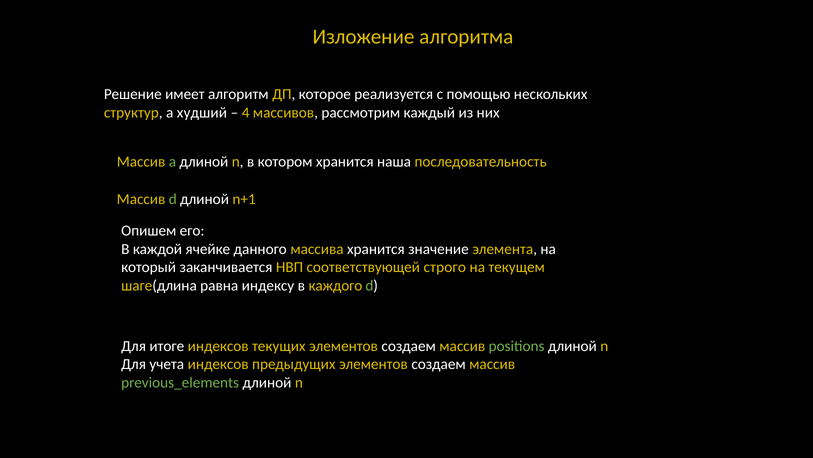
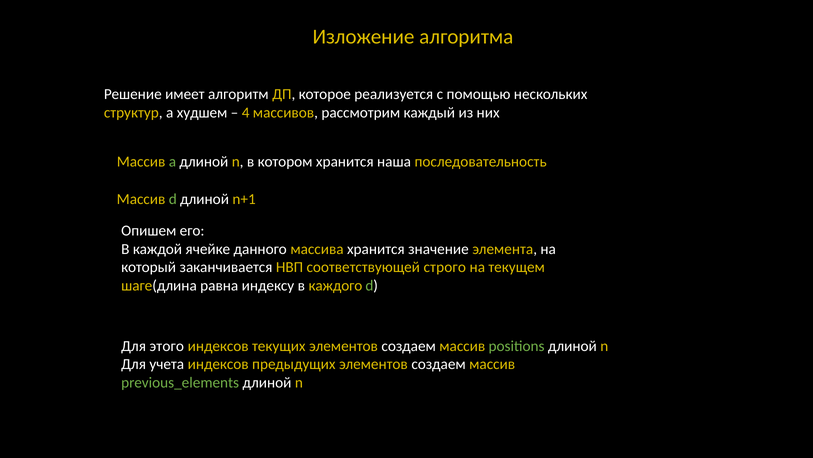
худший: худший -> худшем (202, 113)
итоге: итоге -> этого (167, 346)
